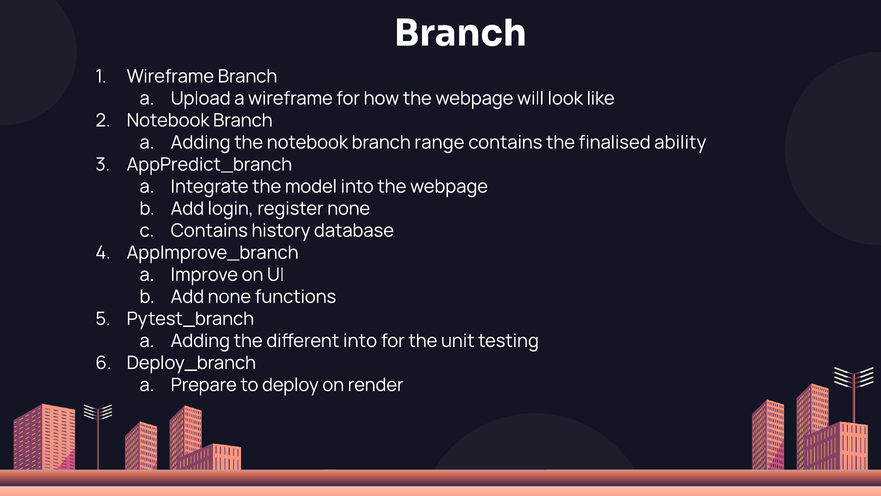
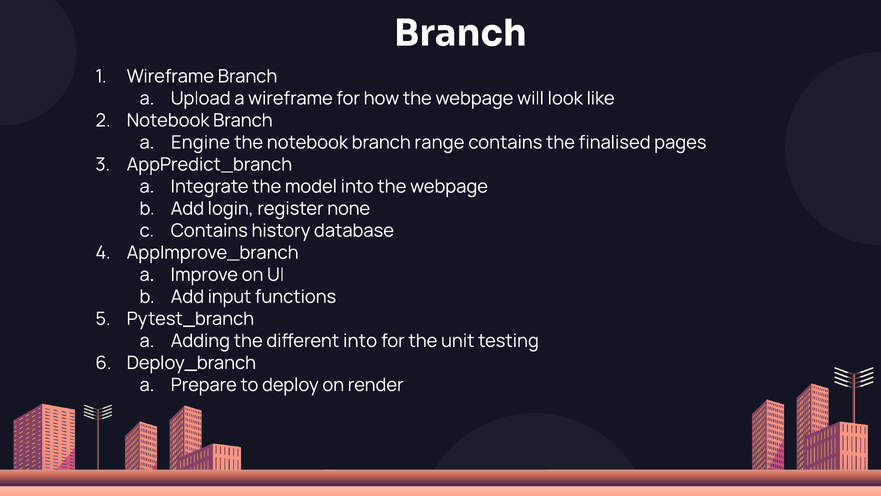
Adding: Adding -> Engine (201, 142)
ability: ability -> pages (680, 142)
Add none: none -> input (230, 297)
